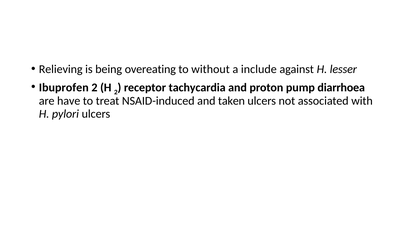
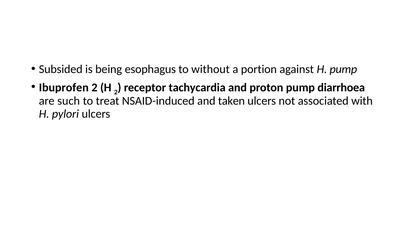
Relieving: Relieving -> Subsided (61, 69)
overeating: overeating -> esophagus (150, 69)
include: include -> portion (259, 69)
H lesser: lesser -> pump (343, 69)
have: have -> such (69, 101)
